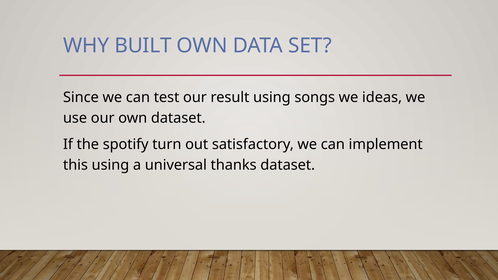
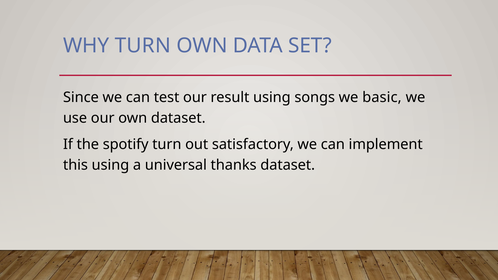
WHY BUILT: BUILT -> TURN (143, 46)
ideas: ideas -> basic (382, 97)
